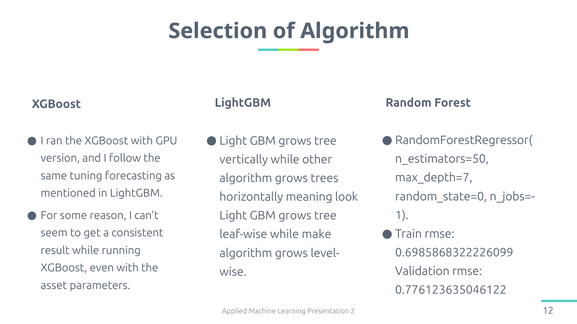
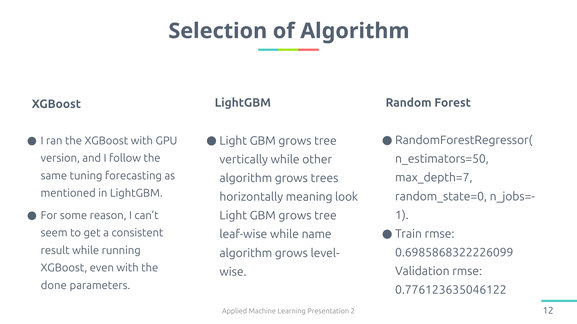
make: make -> name (317, 235)
asset: asset -> done (54, 286)
